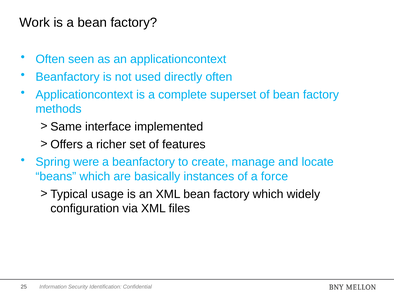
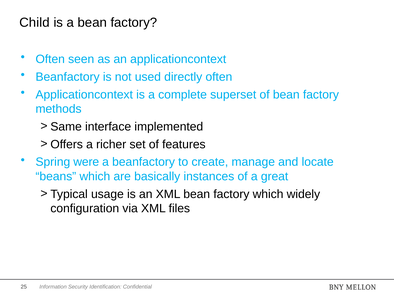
Work: Work -> Child (35, 23)
force: force -> great (275, 177)
